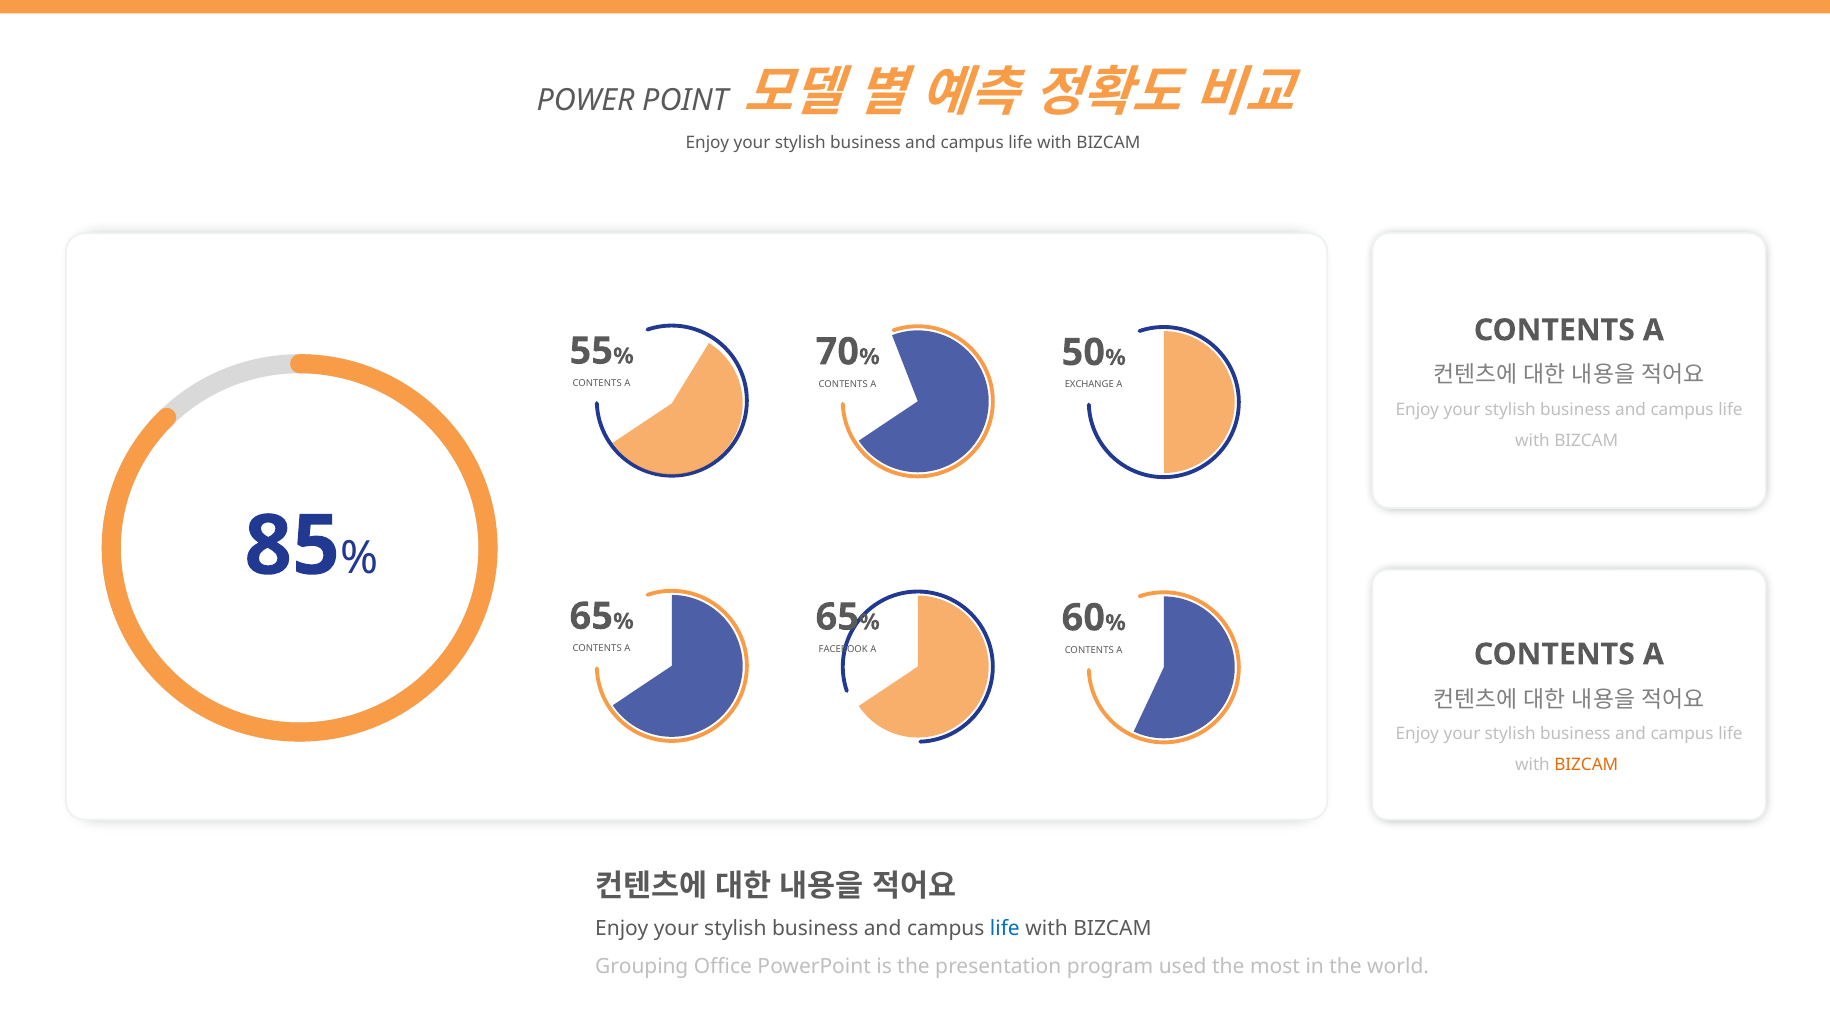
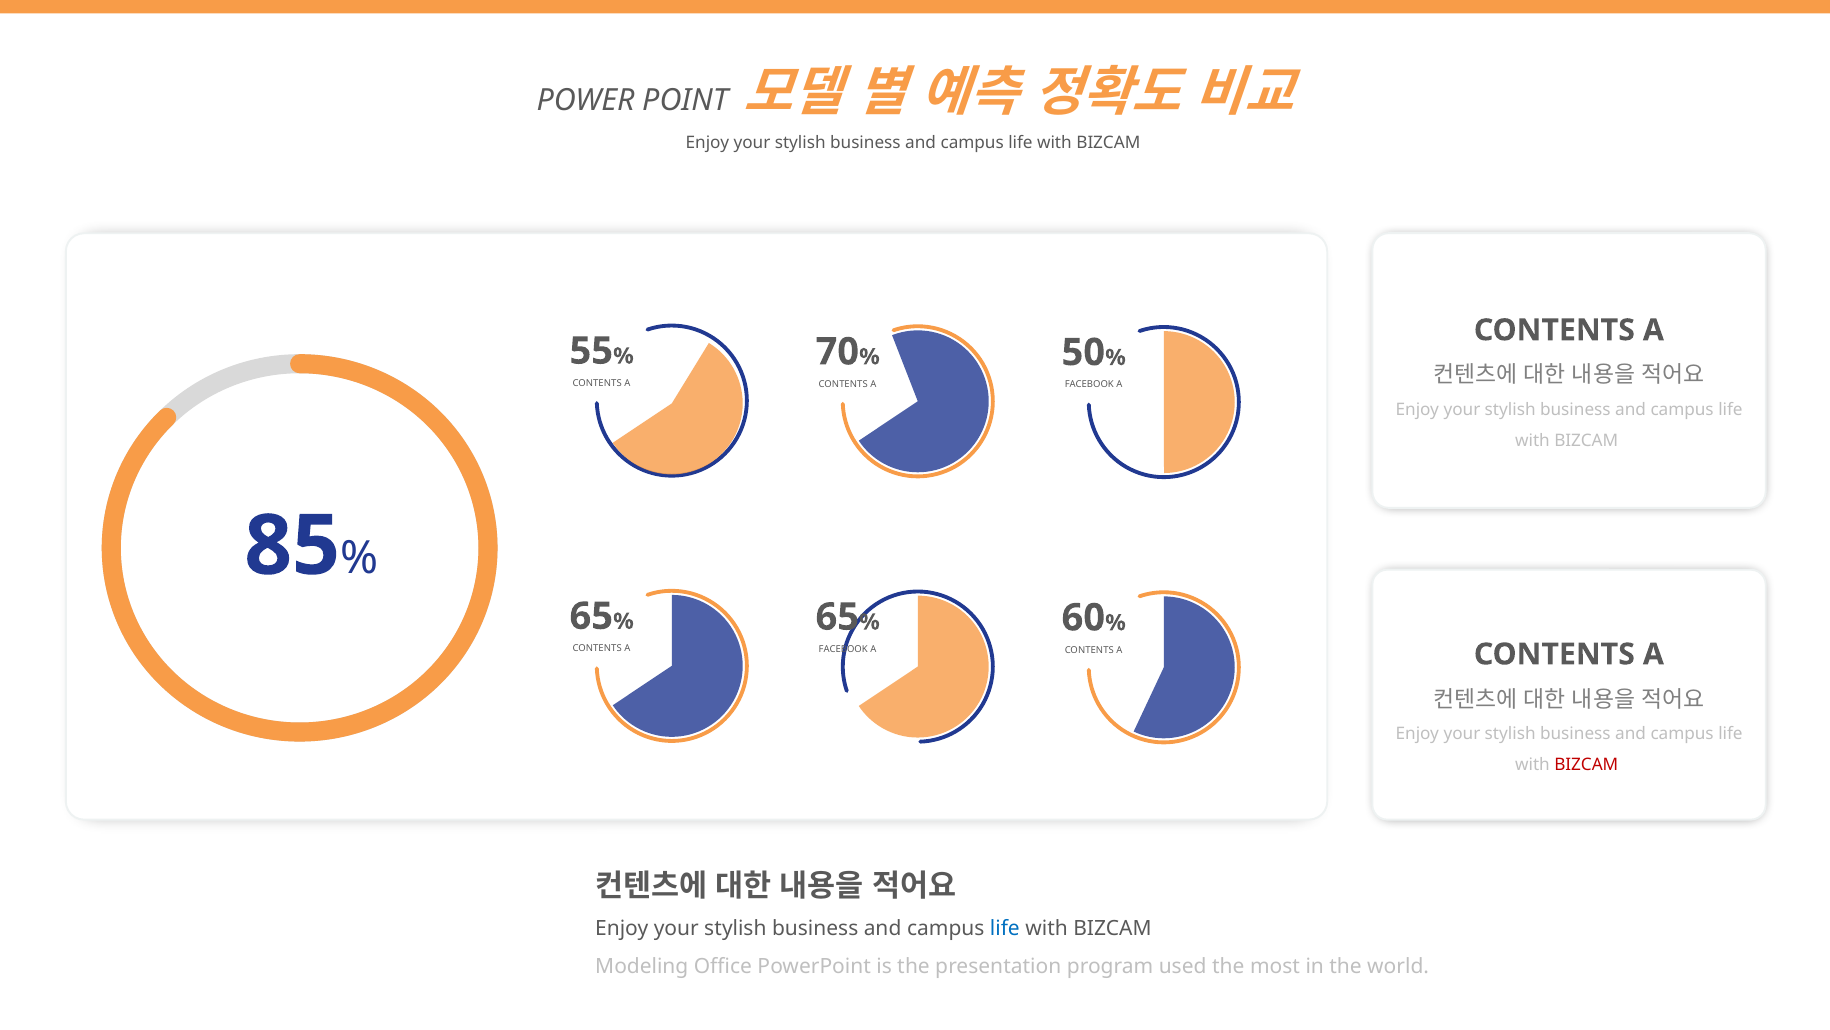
EXCHANGE: EXCHANGE -> FACEBOOK (1089, 385)
BIZCAM colour: orange -> red (1586, 764)
Grouping: Grouping -> Modeling (642, 966)
